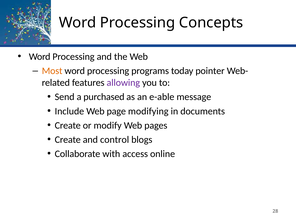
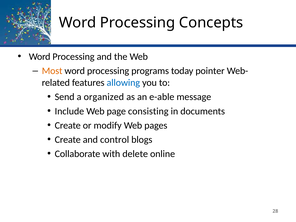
allowing colour: purple -> blue (123, 83)
purchased: purchased -> organized (104, 97)
modifying: modifying -> consisting (148, 111)
access: access -> delete (135, 154)
